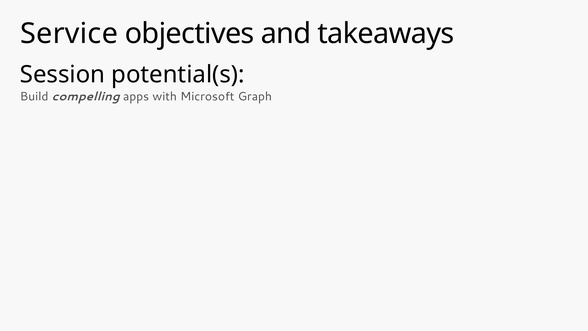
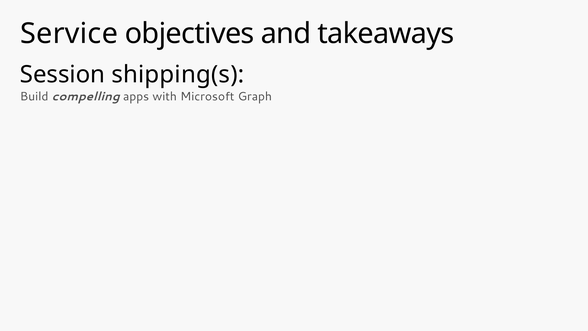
potential(s: potential(s -> shipping(s (178, 74)
